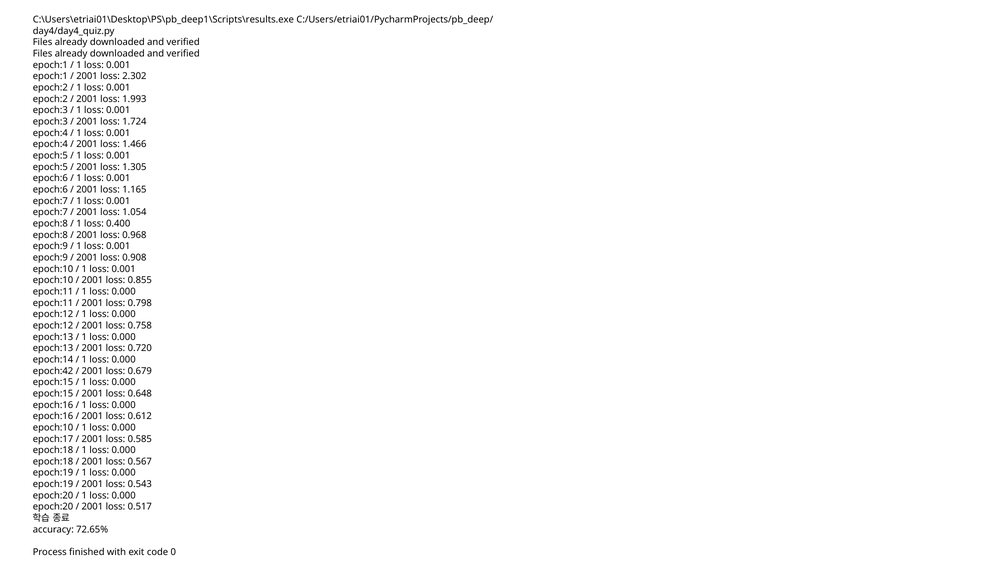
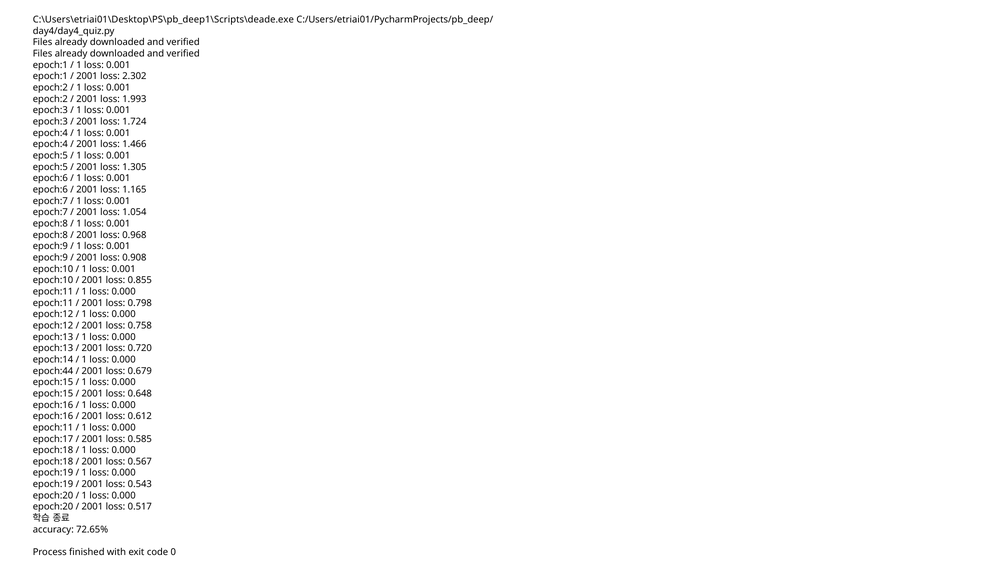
C:\Users\etriai01\Desktop\PS\pb_deep1\Scripts\results.exe: C:\Users\etriai01\Desktop\PS\pb_deep1\Scripts\results.exe -> C:\Users\etriai01\Desktop\PS\pb_deep1\Scripts\deade.exe (163, 20)
0.400: 0.400 -> 0.001 (118, 224)
epoch:42: epoch:42 -> epoch:44 (53, 371)
epoch:10: epoch:10 -> epoch:11 (53, 427)
